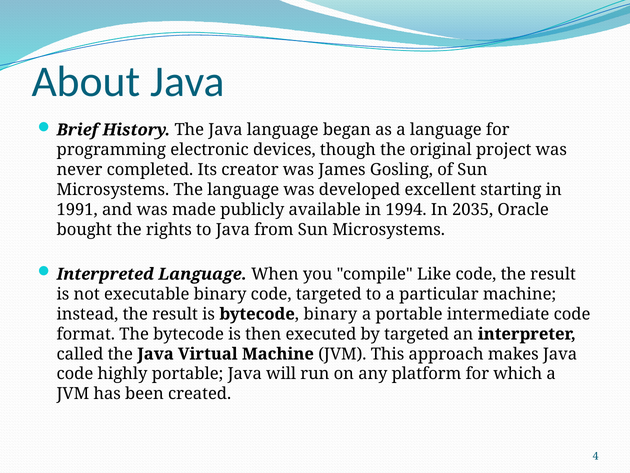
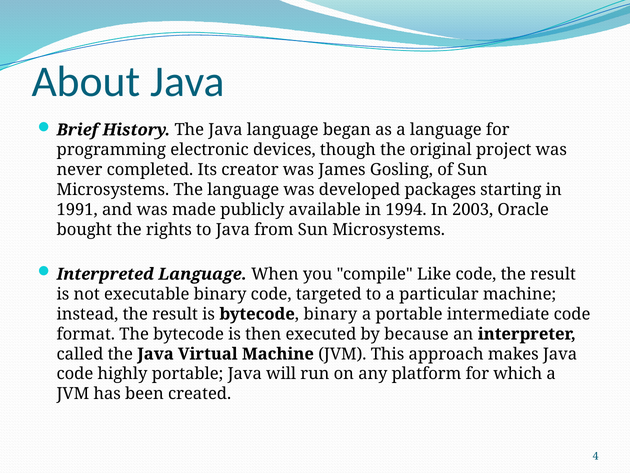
excellent: excellent -> packages (440, 190)
2035: 2035 -> 2003 (473, 210)
by targeted: targeted -> because (416, 334)
